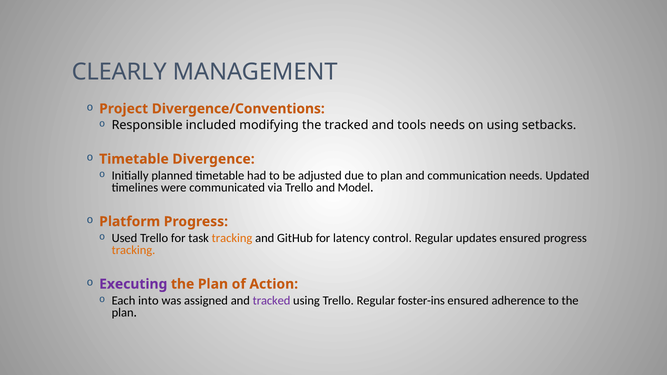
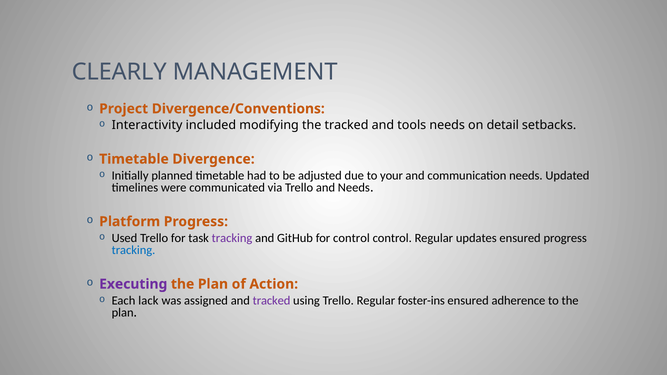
Responsible: Responsible -> Interactivity (147, 125)
on using: using -> detail (503, 125)
to plan: plan -> your (392, 176)
and Model: Model -> Needs (354, 188)
tracking colour: orange -> purple (232, 238)
for latency: latency -> control (351, 238)
tracking colour: orange -> blue (133, 251)
into: into -> lack (148, 301)
